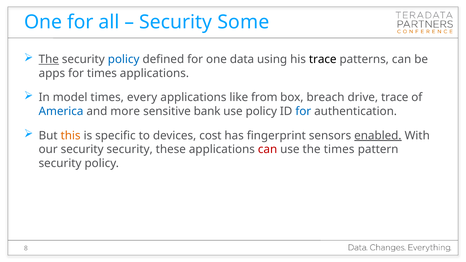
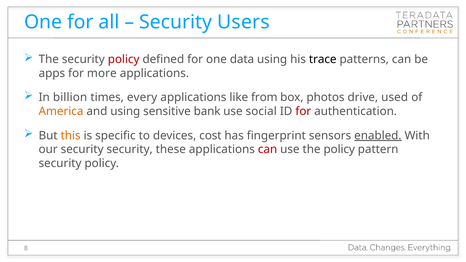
Some: Some -> Users (243, 22)
The underline: present -> none (49, 59)
policy colour: blue -> red (124, 59)
for times: times -> more (102, 73)
model: model -> billion (70, 98)
breach: breach -> photos (326, 98)
drive trace: trace -> used (395, 98)
America colour: blue -> orange (61, 111)
and more: more -> using (125, 111)
use policy: policy -> social (261, 111)
for colour: blue -> red (303, 111)
the times: times -> policy (339, 150)
